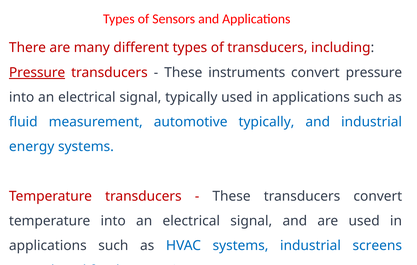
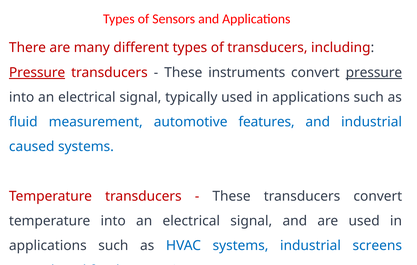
pressure underline: none -> present (374, 72)
automotive typically: typically -> features (267, 122)
energy: energy -> caused (32, 147)
